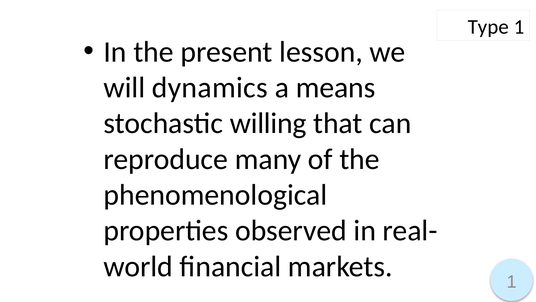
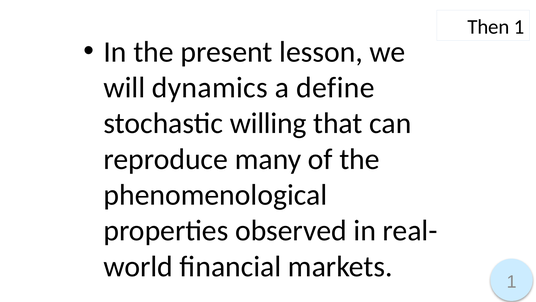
Type: Type -> Then (489, 27)
means: means -> define (335, 88)
